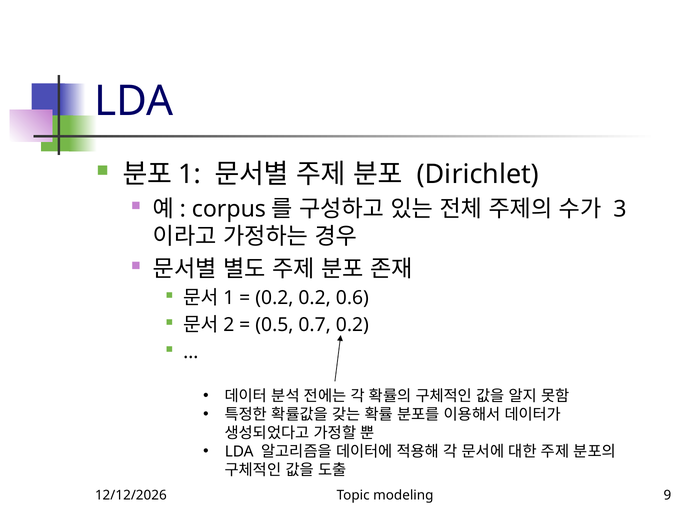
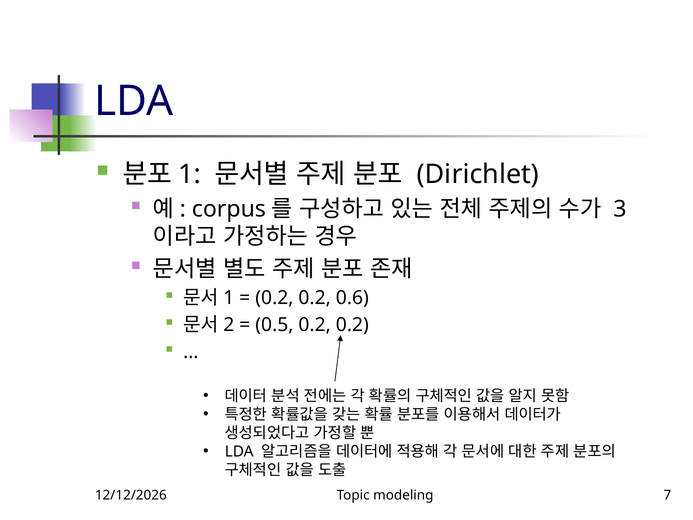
0.5 0.7: 0.7 -> 0.2 (315, 325)
9: 9 -> 7 (667, 495)
